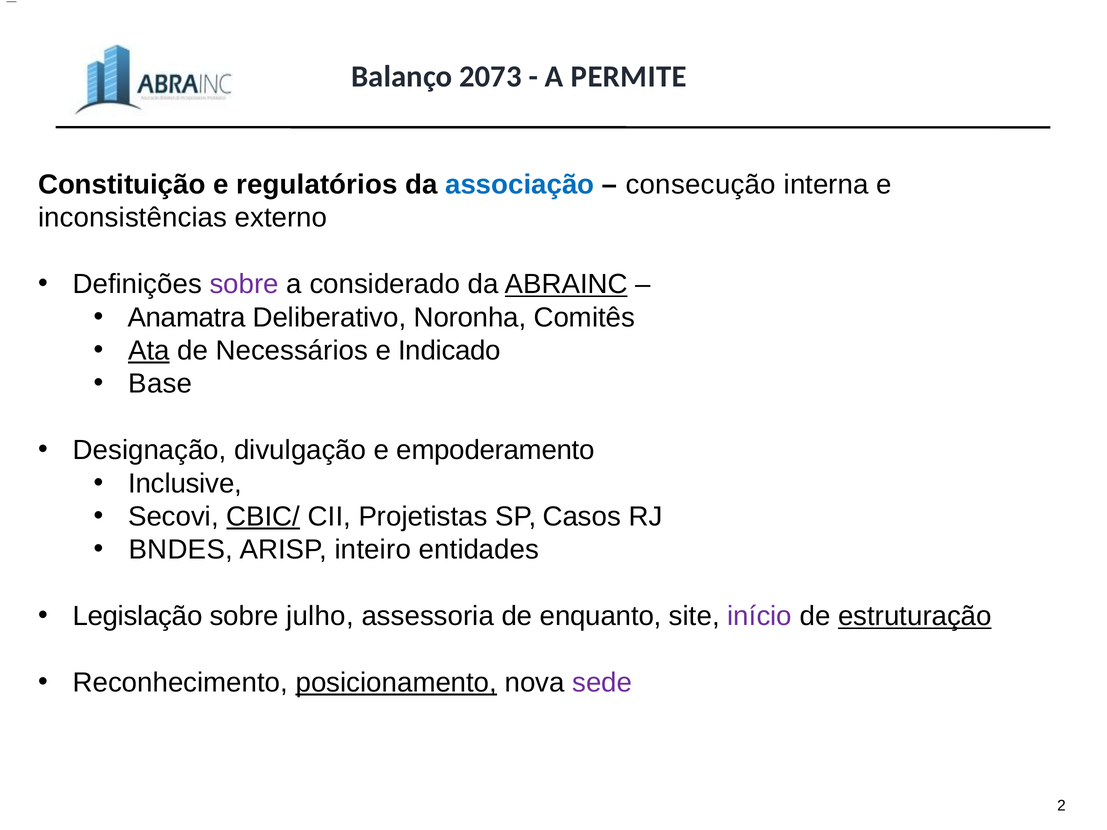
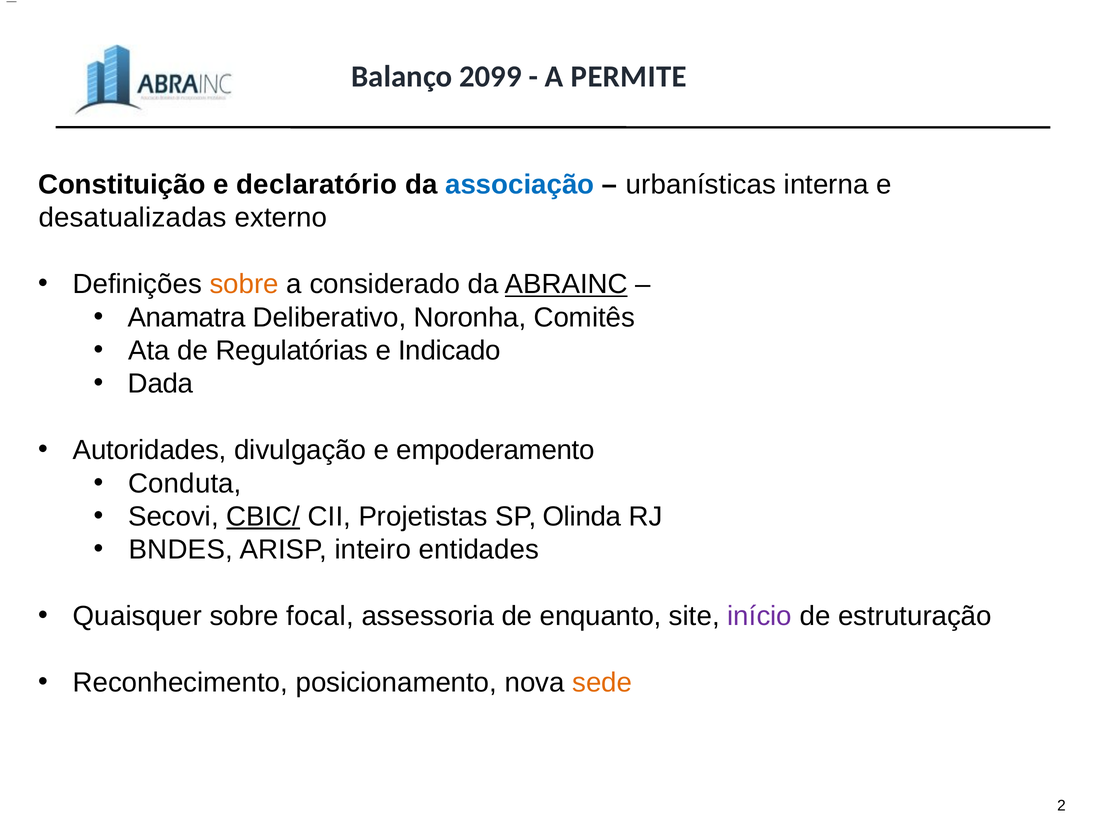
2073: 2073 -> 2099 (490, 77)
regulatórios: regulatórios -> declaratório (317, 185)
consecução: consecução -> urbanísticas (701, 185)
inconsistências: inconsistências -> desatualizadas (133, 218)
sobre colour: purple -> orange (244, 284)
Ata underline: present -> none (149, 351)
Necessários: Necessários -> Regulatórias (292, 351)
Base: Base -> Dada (161, 384)
Designação: Designação -> Autoridades (150, 450)
Inclusive: Inclusive -> Conduta (185, 484)
Casos: Casos -> Olinda (582, 517)
Legislação: Legislação -> Quaisquer (137, 616)
julho: julho -> focal (320, 616)
estruturação underline: present -> none (915, 616)
posicionamento underline: present -> none (396, 683)
sede colour: purple -> orange (602, 683)
